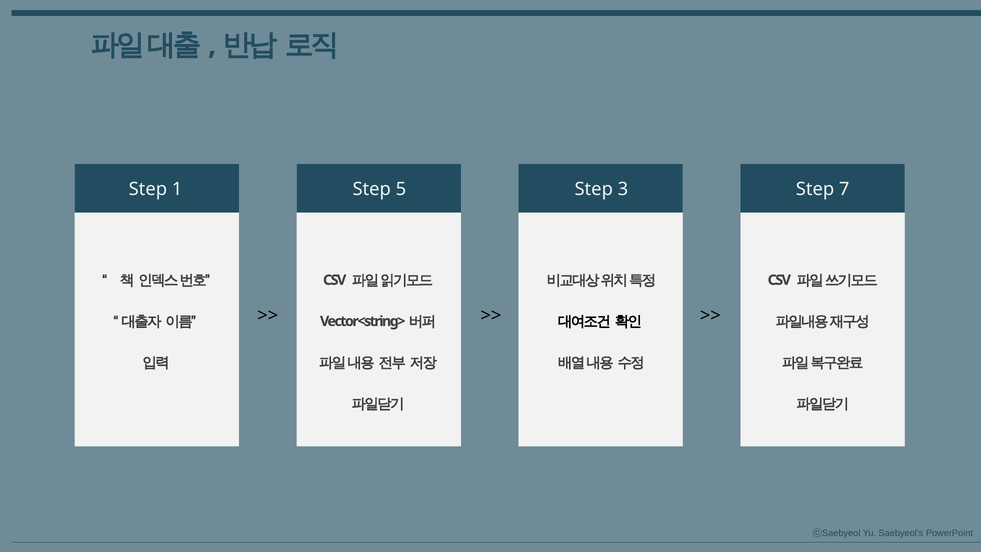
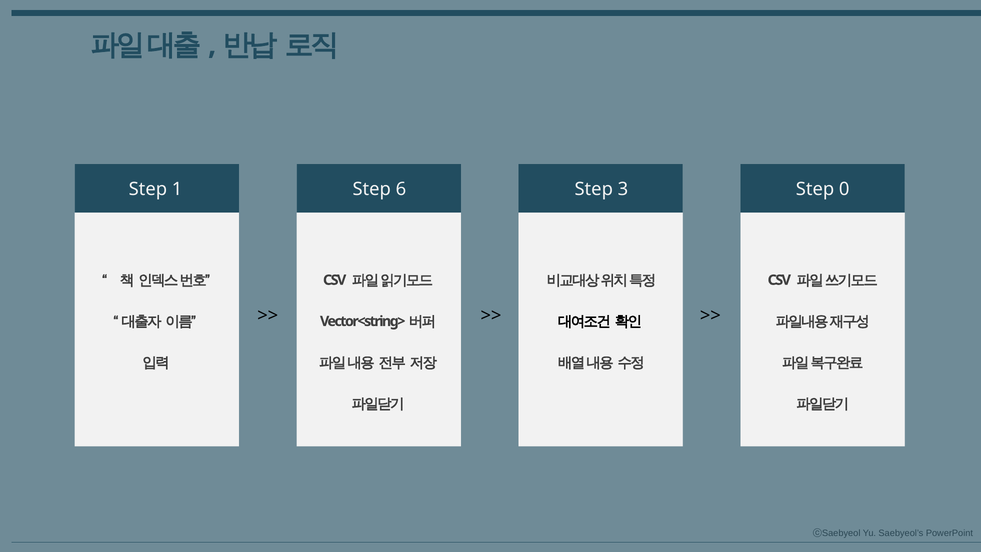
5: 5 -> 6 (401, 189)
7: 7 -> 0 (844, 189)
